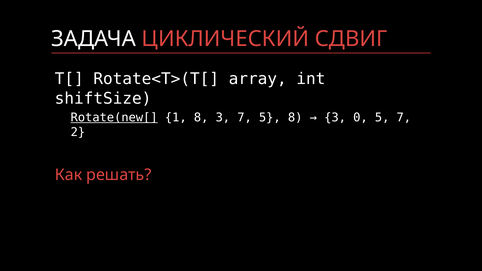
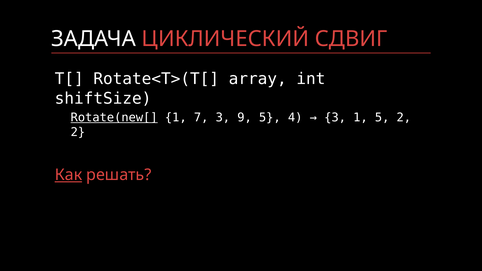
1 8: 8 -> 7 (201, 118)
3 7: 7 -> 9 (245, 118)
5 8: 8 -> 4 (295, 118)
3 0: 0 -> 1 (360, 118)
5 7: 7 -> 2 (404, 118)
Как underline: none -> present (69, 175)
